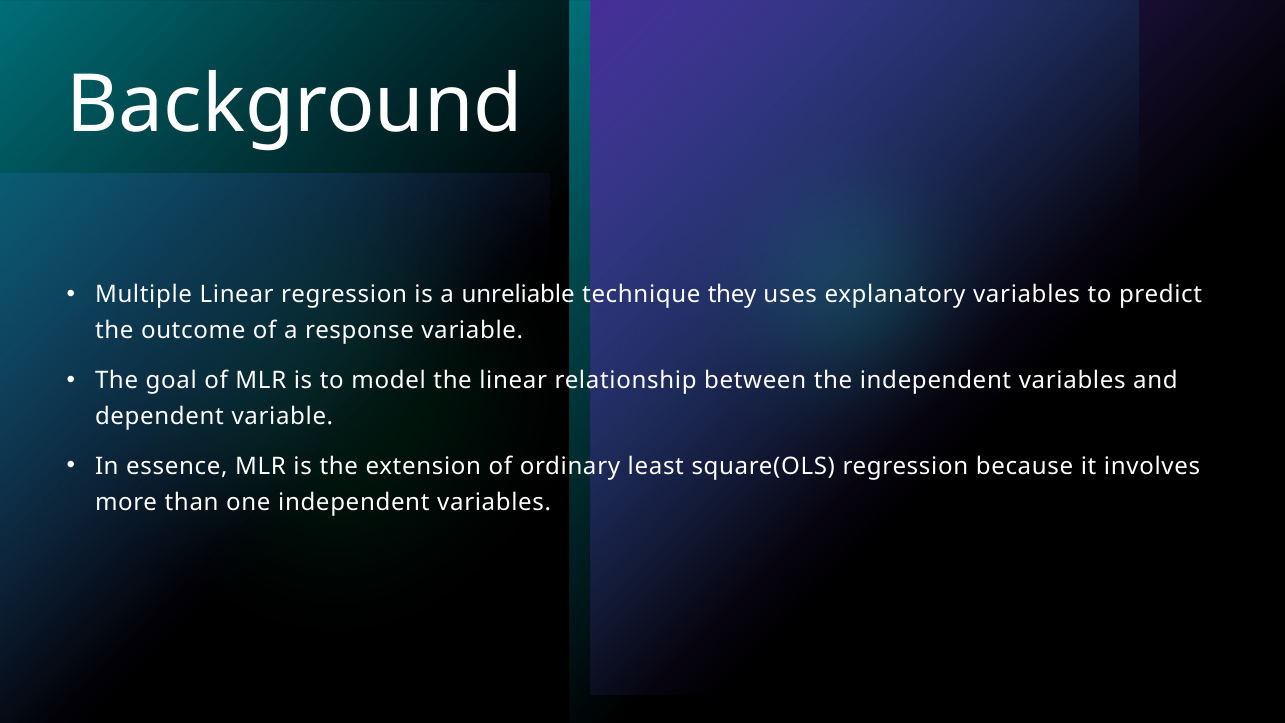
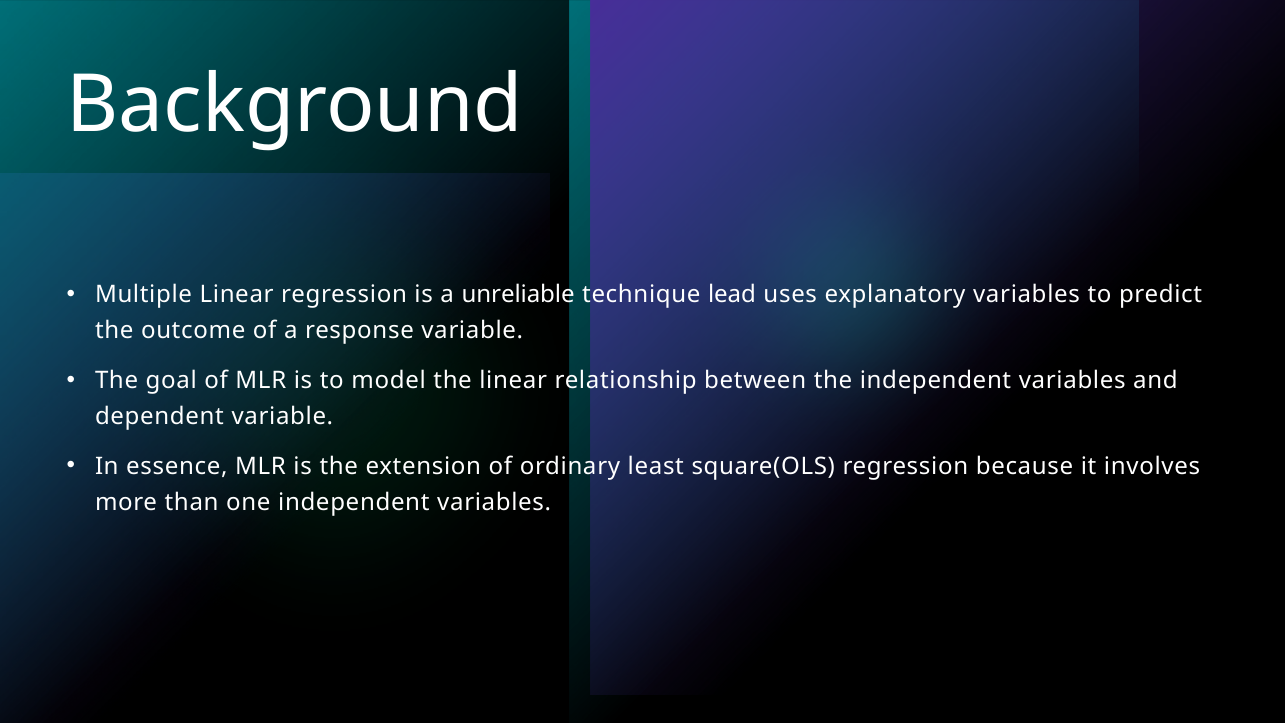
they: they -> lead (732, 295)
